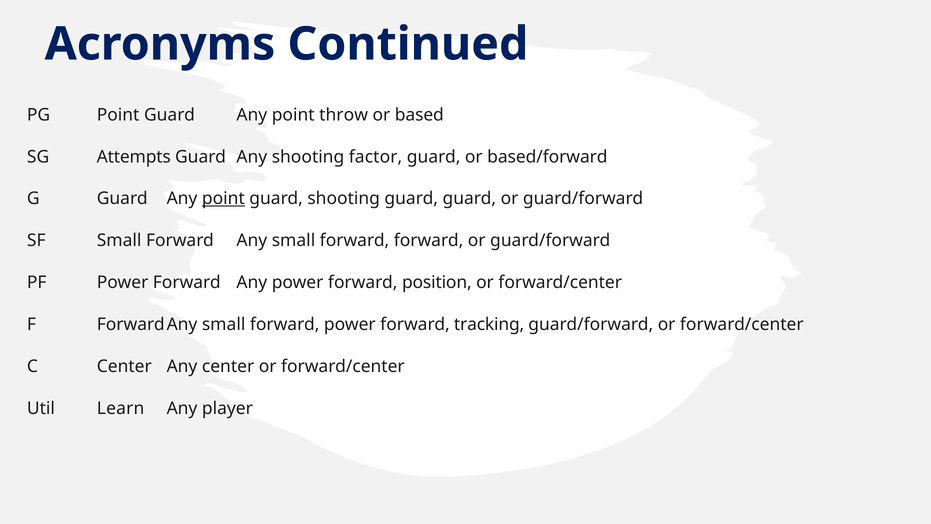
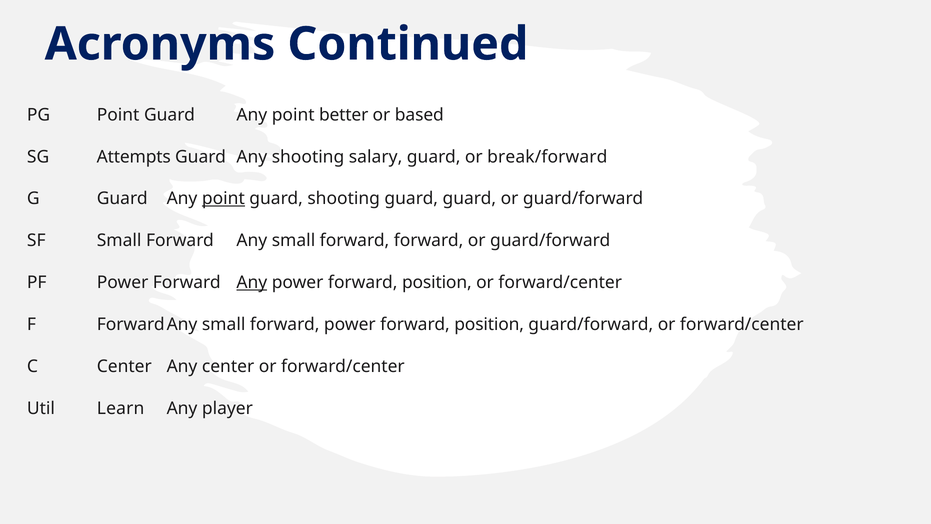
throw: throw -> better (344, 115)
factor: factor -> salary (376, 157)
based/forward: based/forward -> break/forward (547, 157)
Any underline: none -> present (252, 282)
forward power forward tracking: tracking -> position (489, 324)
